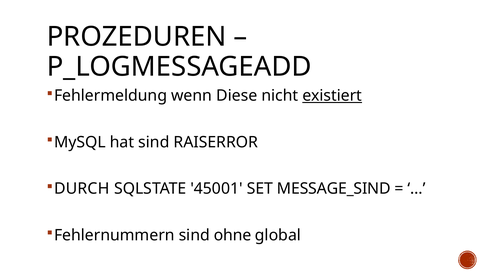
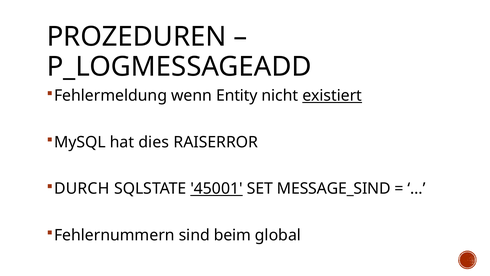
Diese: Diese -> Entity (237, 96)
hat sind: sind -> dies (154, 142)
45001 underline: none -> present (217, 188)
ohne: ohne -> beim (232, 235)
